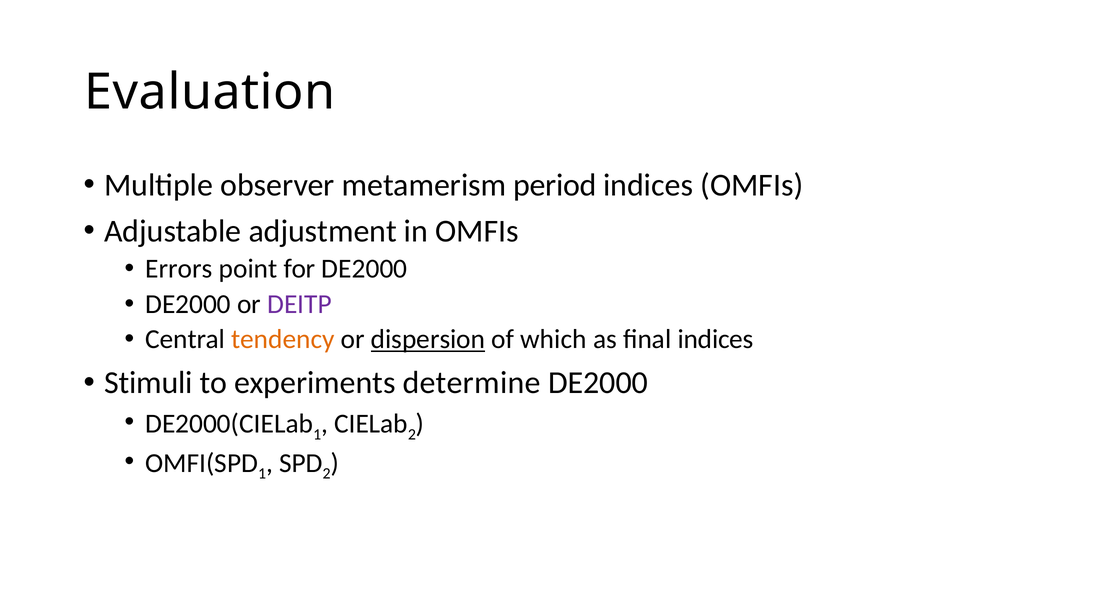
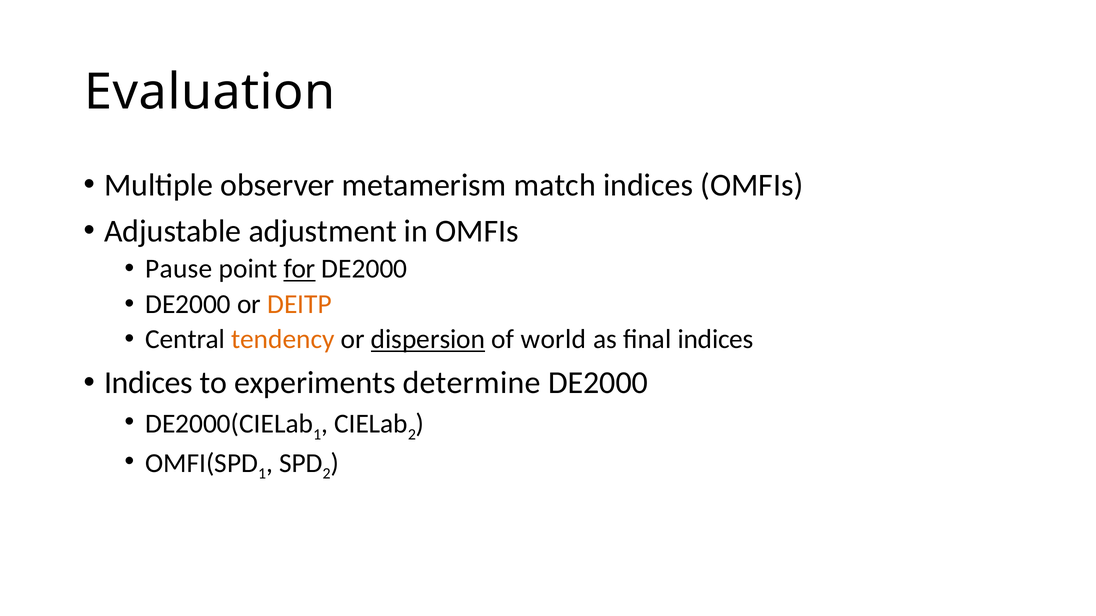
period: period -> match (555, 185)
Errors: Errors -> Pause (179, 269)
for underline: none -> present (300, 269)
DEITP colour: purple -> orange (300, 304)
which: which -> world (553, 340)
Stimuli: Stimuli -> Indices (149, 383)
